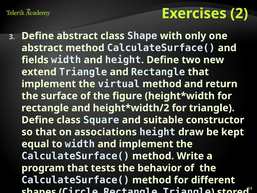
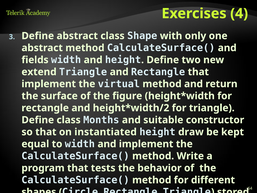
2: 2 -> 4 (239, 13)
Square: Square -> Months (101, 120)
associations: associations -> instantiated (106, 132)
